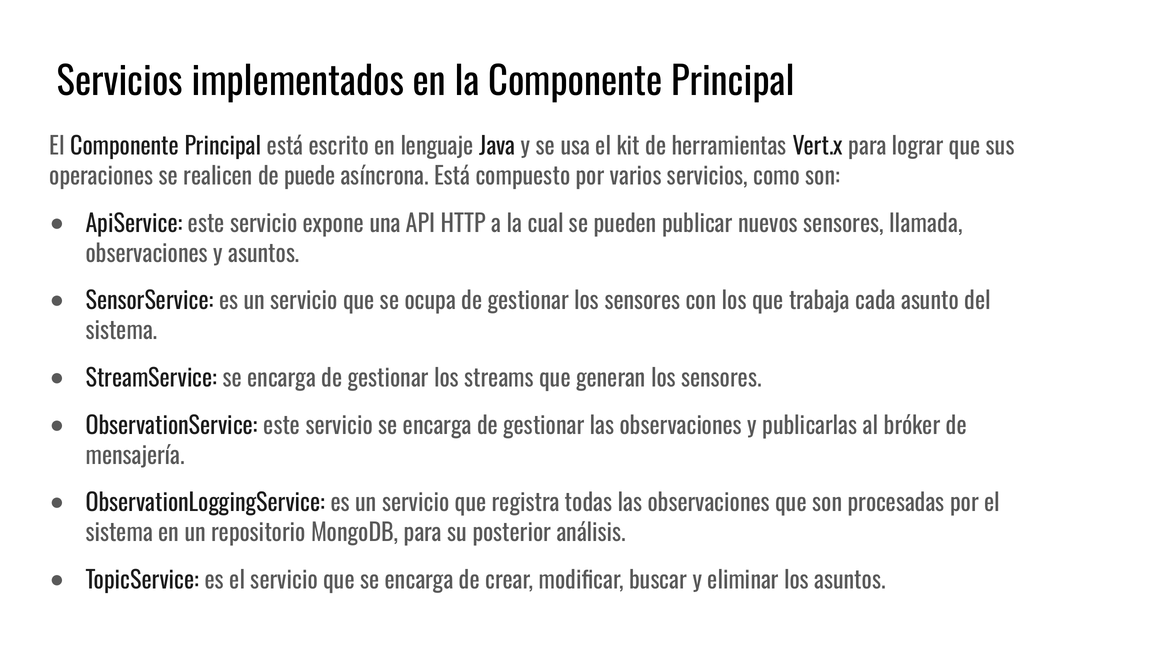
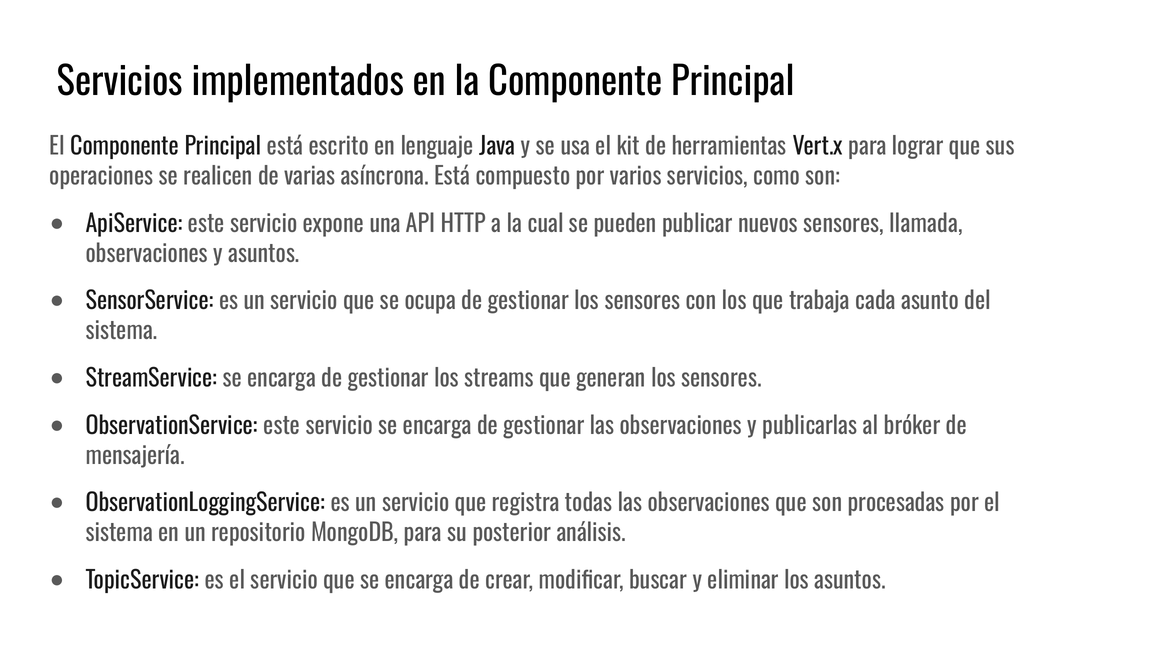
puede: puede -> varias (310, 177)
